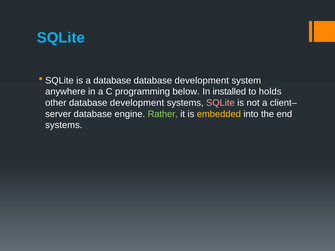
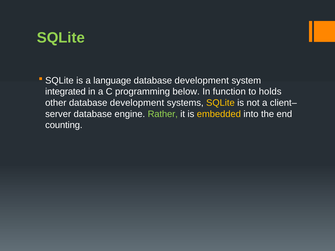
SQLite colour: light blue -> light green (61, 38)
a database: database -> language (112, 81)
anywhere: anywhere -> integrated (65, 92)
installed: installed -> function (229, 92)
SQLite colour: pink -> yellow (220, 103)
systems: systems -> counting (64, 125)
